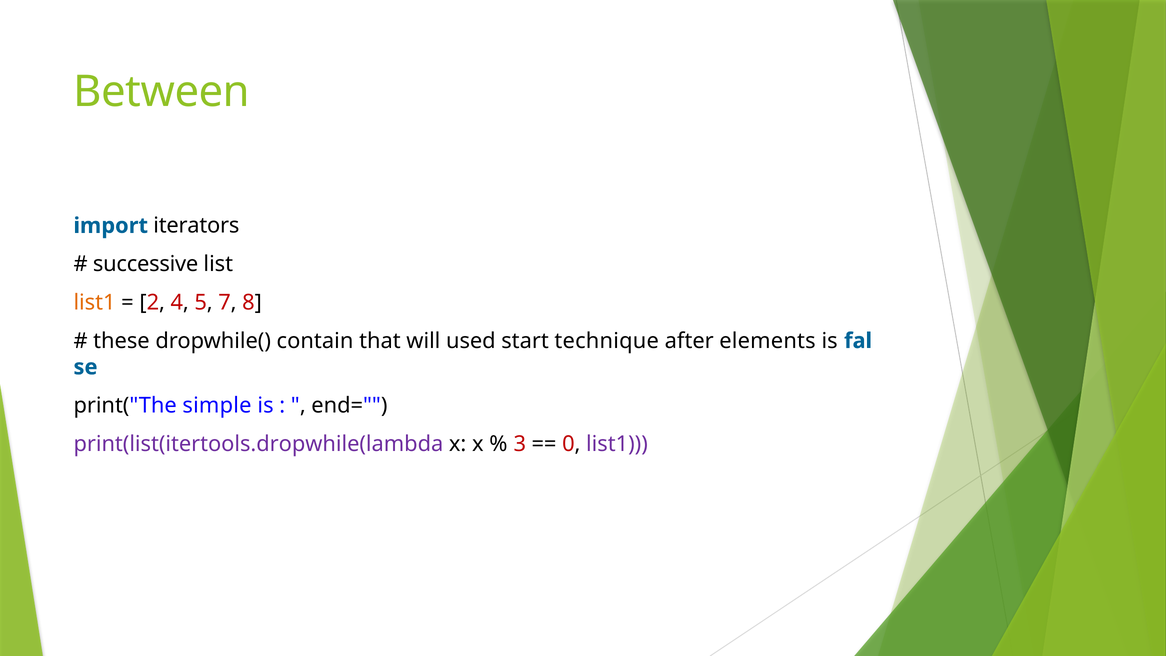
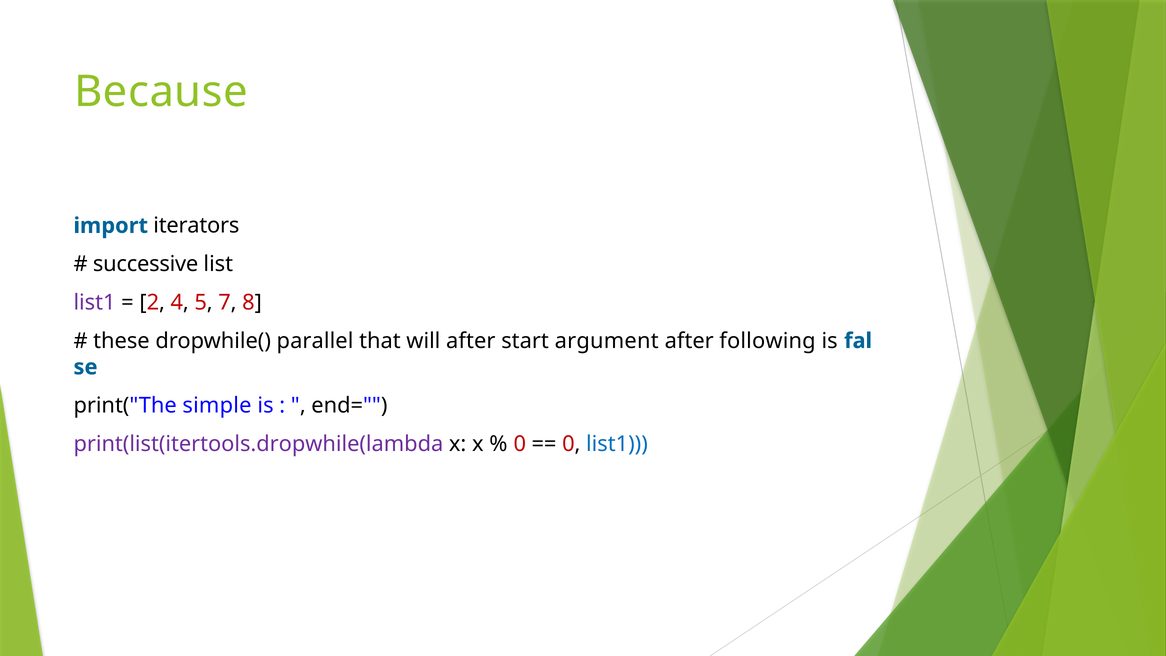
Between: Between -> Because (161, 92)
list1 colour: orange -> purple (95, 302)
contain: contain -> parallel (315, 341)
will used: used -> after (471, 341)
technique: technique -> argument (607, 341)
elements: elements -> following (768, 341)
3: 3 -> 0 (520, 444)
list1 colour: purple -> blue (617, 444)
